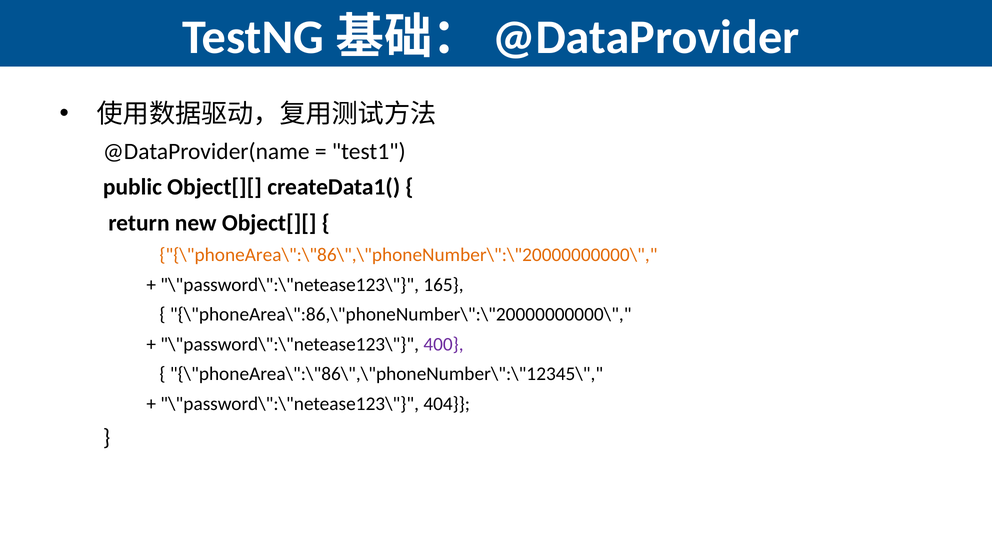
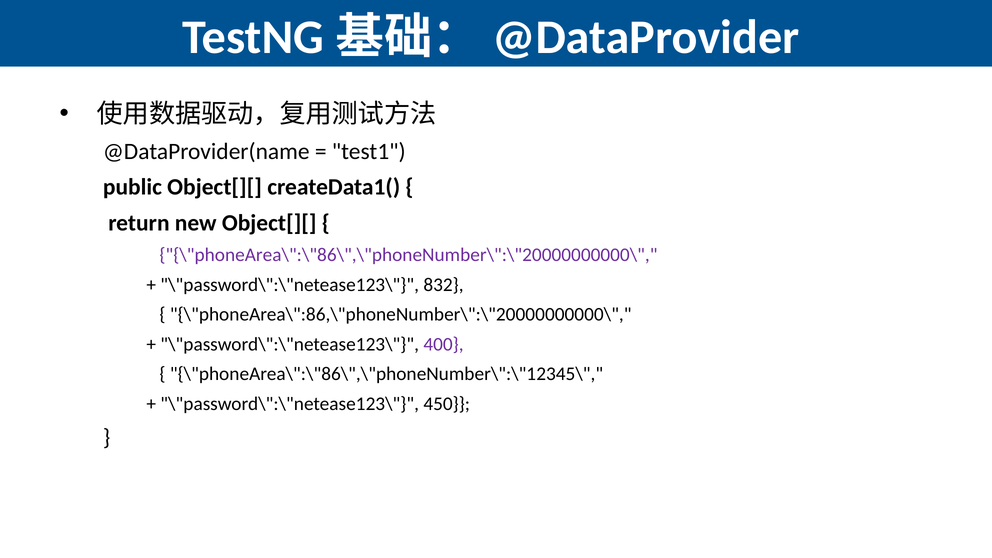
\"phoneArea\":\"86\",\"phoneNumber\":\"20000000000\ colour: orange -> purple (408, 255)
165: 165 -> 832 (443, 285)
404: 404 -> 450 (447, 404)
